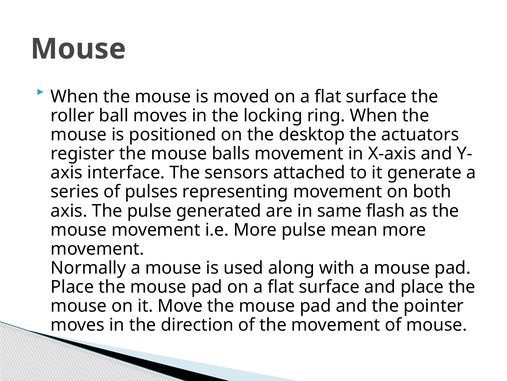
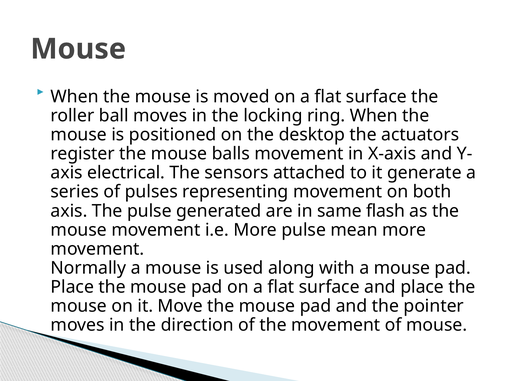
interface: interface -> electrical (126, 172)
